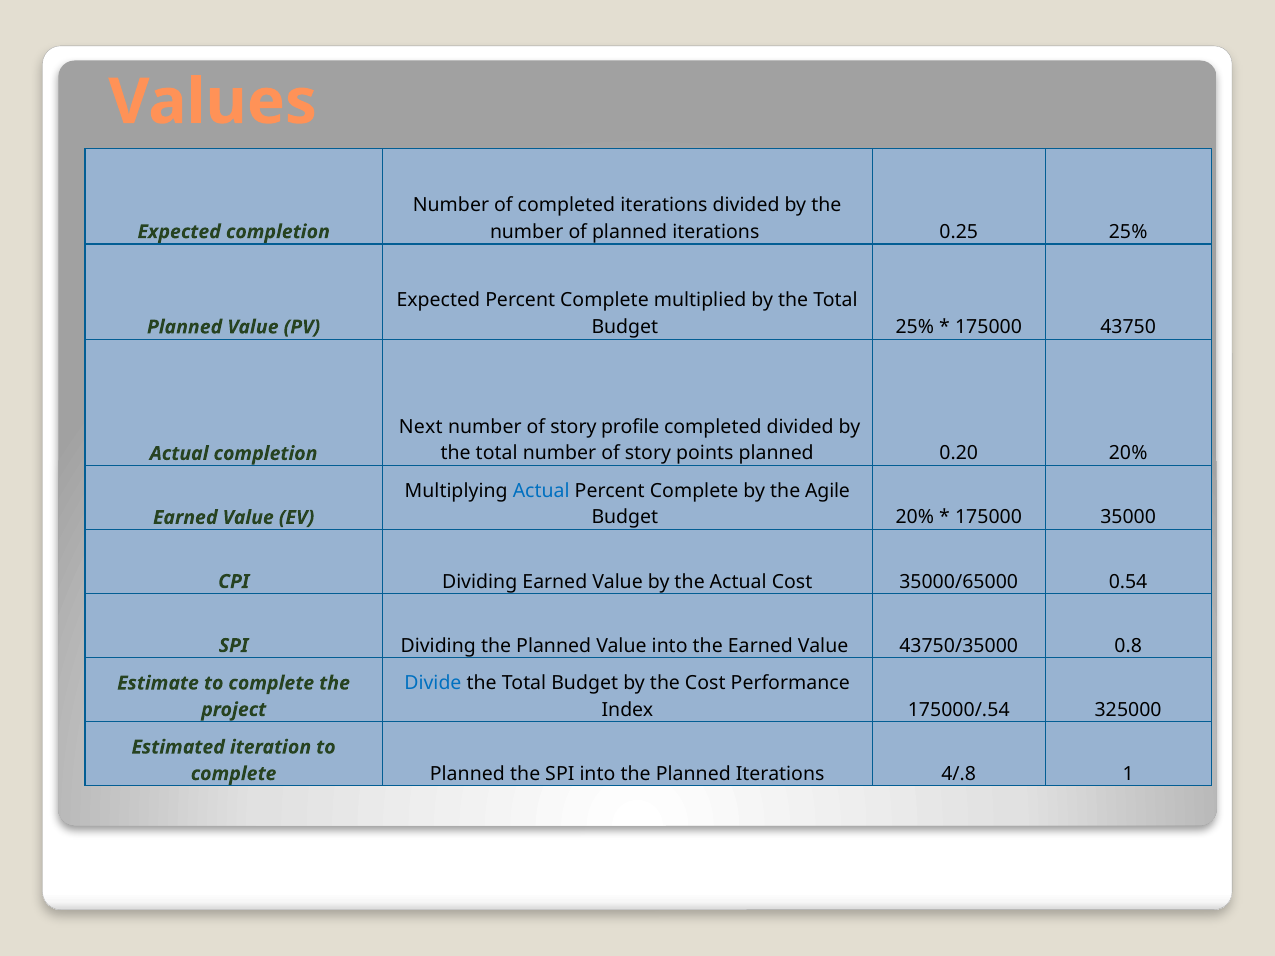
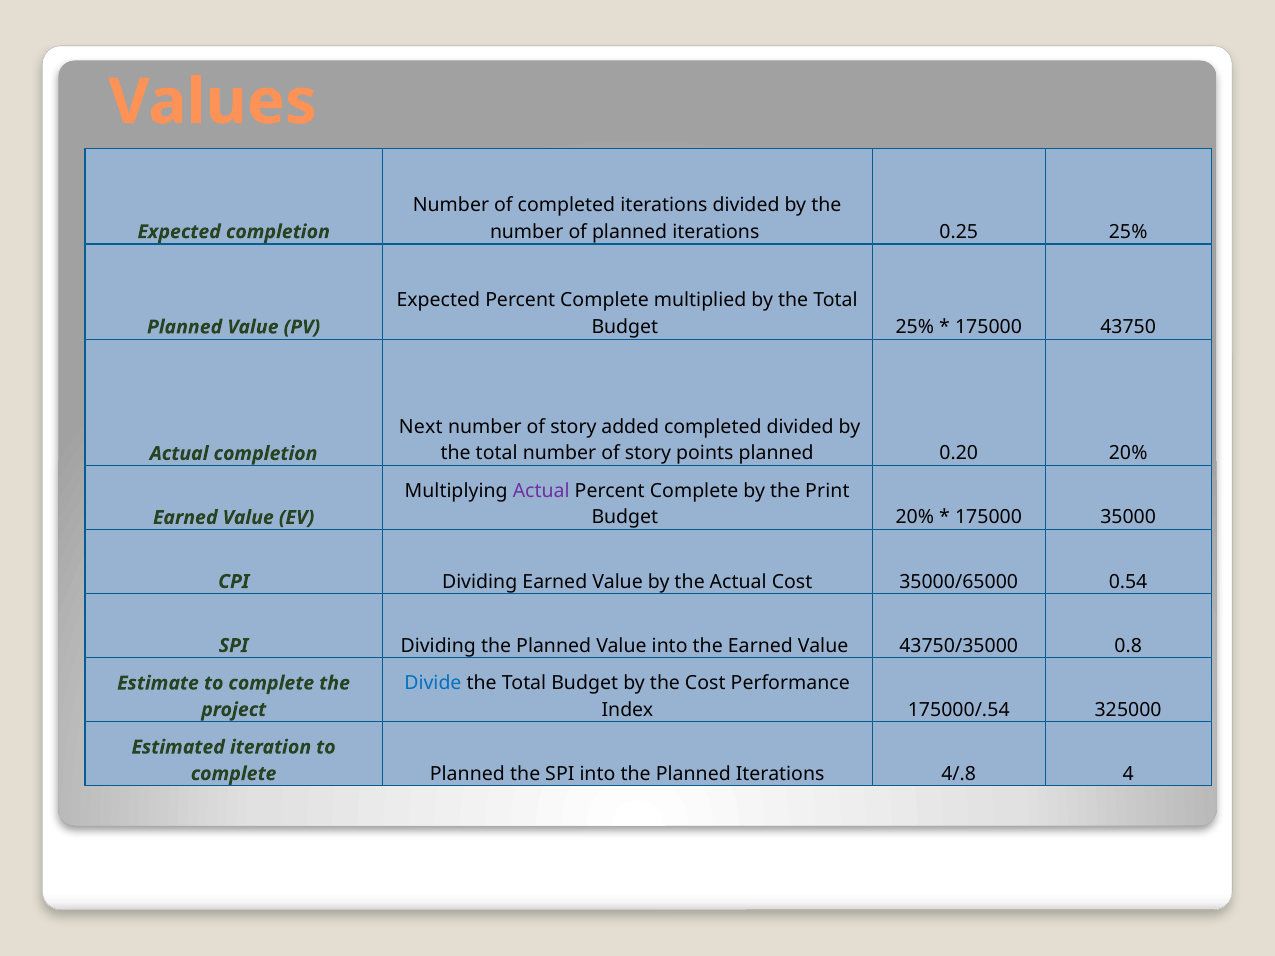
profile: profile -> added (630, 427)
Actual colour: blue -> purple (541, 491)
Agile: Agile -> Print (827, 491)
1: 1 -> 4 (1128, 774)
